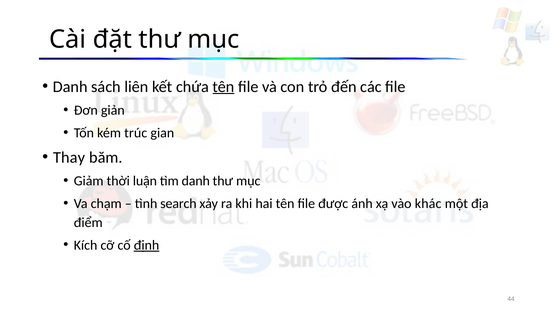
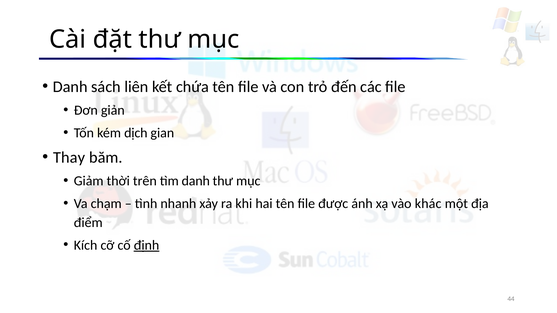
tên underline: present -> none (224, 87)
trúc: trúc -> dịch (136, 133)
luận: luận -> trên (145, 181)
search: search -> nhanh (178, 204)
